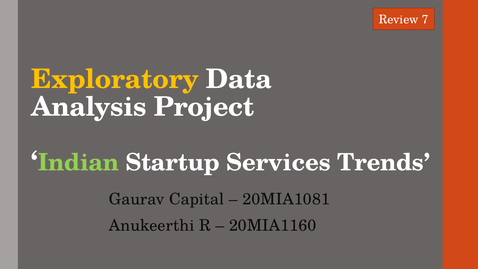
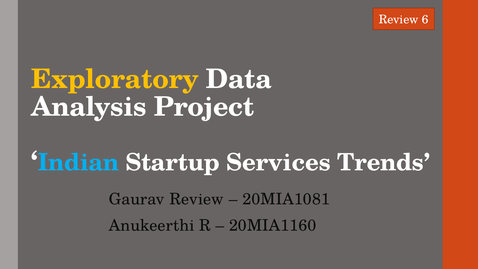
7: 7 -> 6 (425, 20)
Indian colour: light green -> light blue (79, 163)
Gaurav Capital: Capital -> Review (197, 199)
